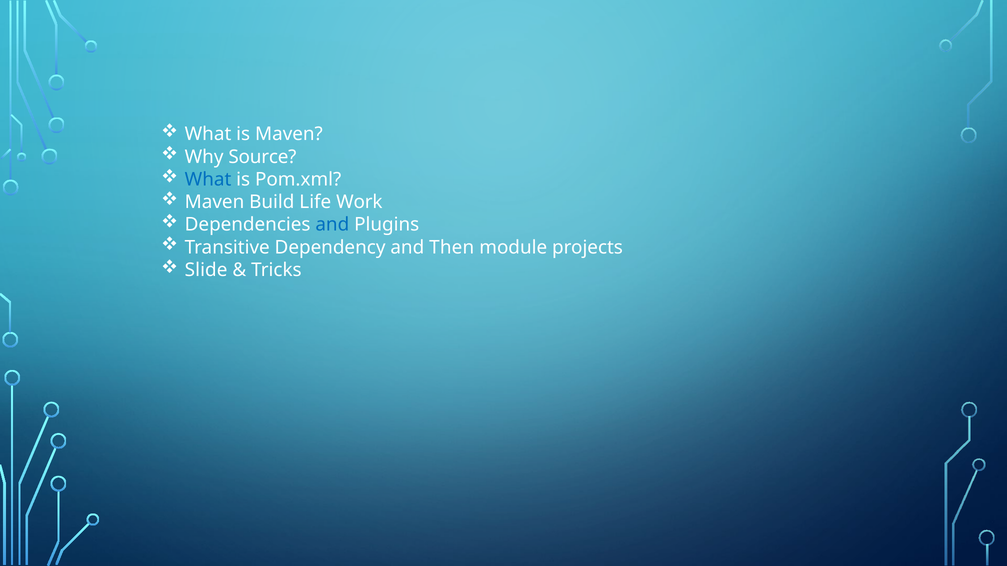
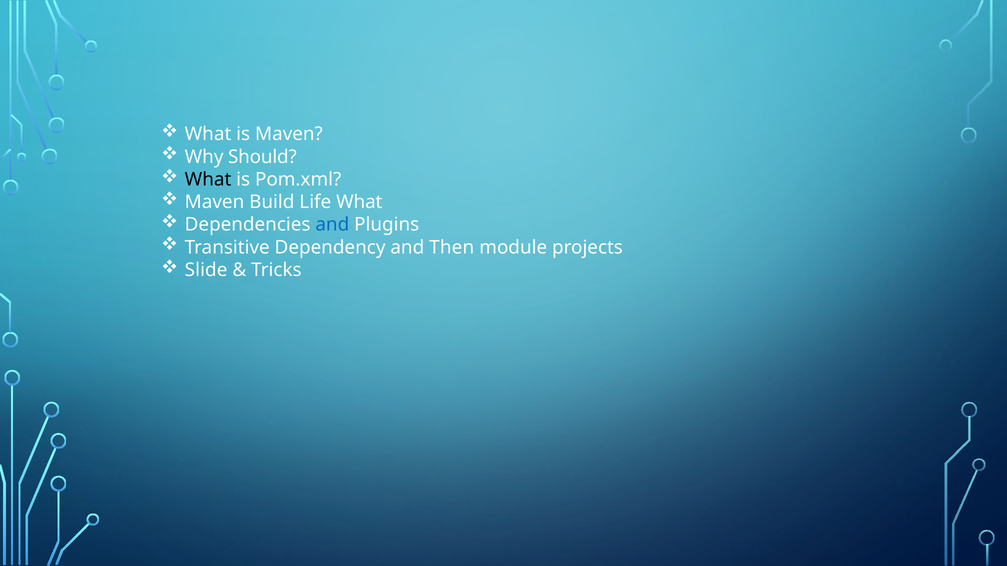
Source: Source -> Should (262, 157)
What colour: blue -> black (208, 180)
Life Work: Work -> What (359, 202)
